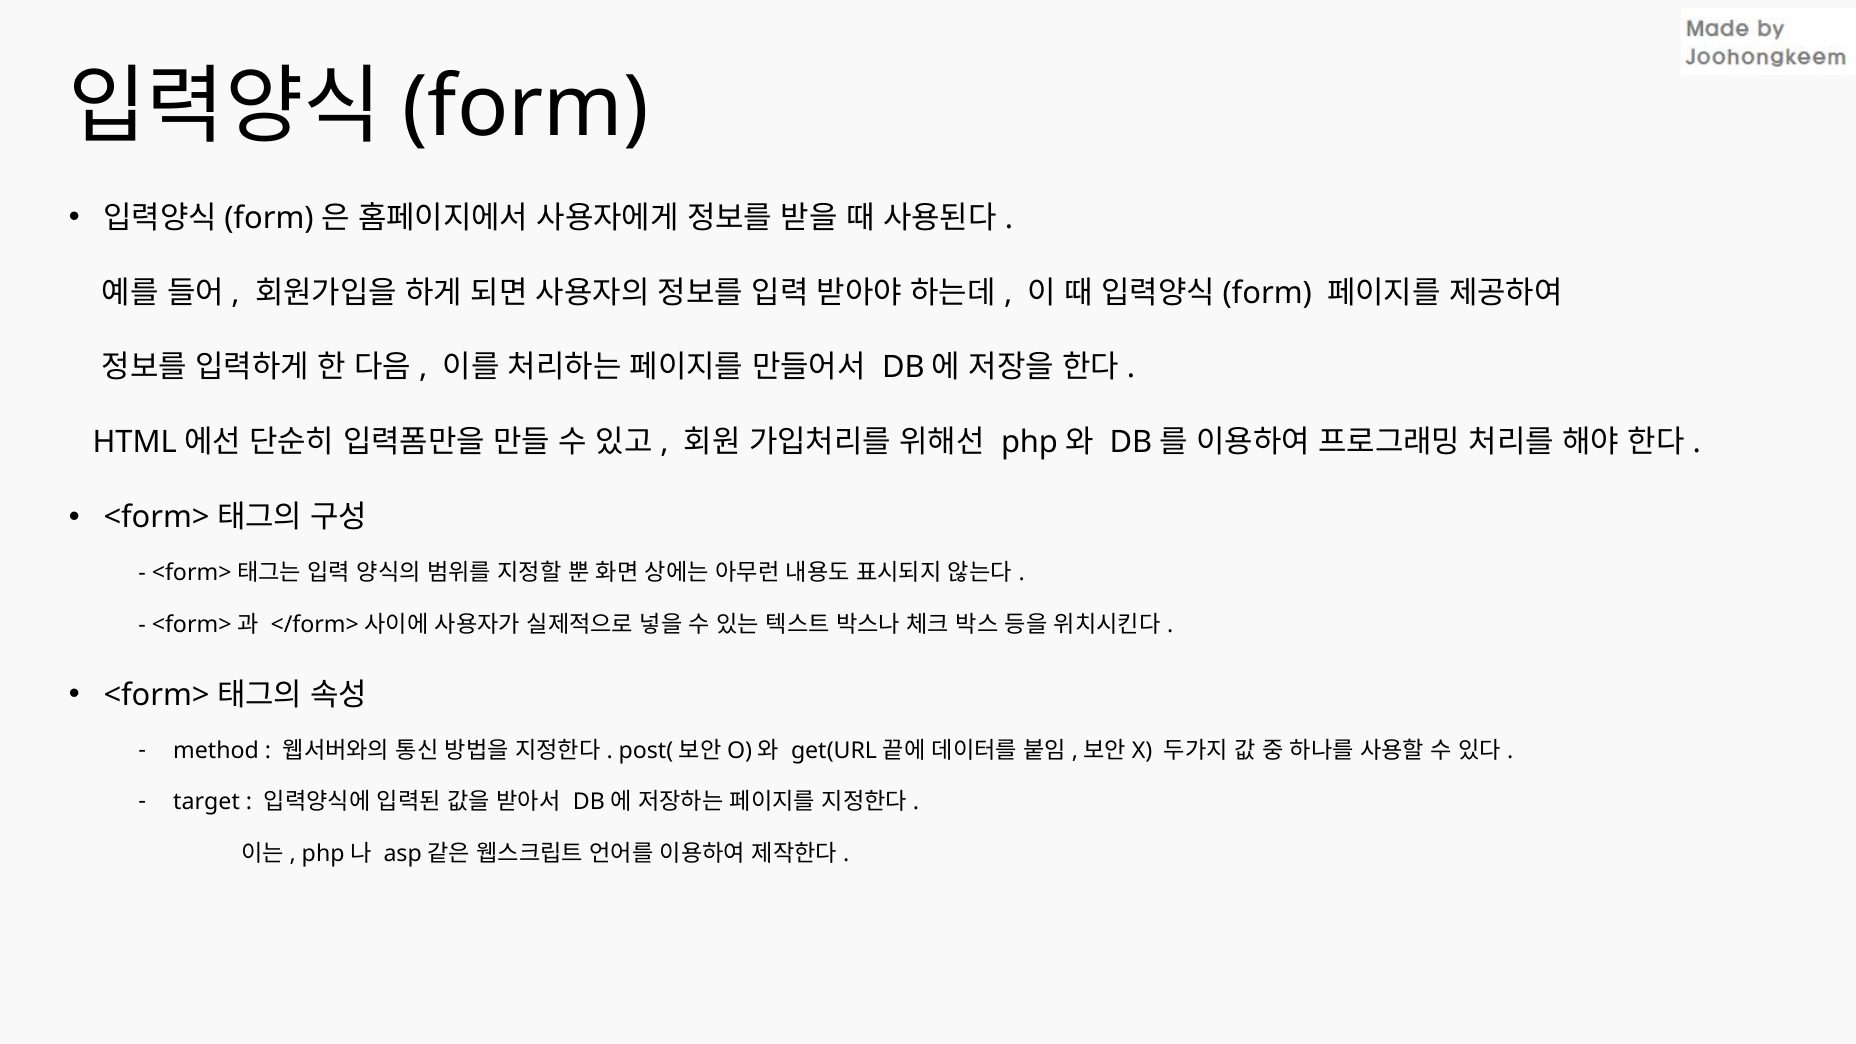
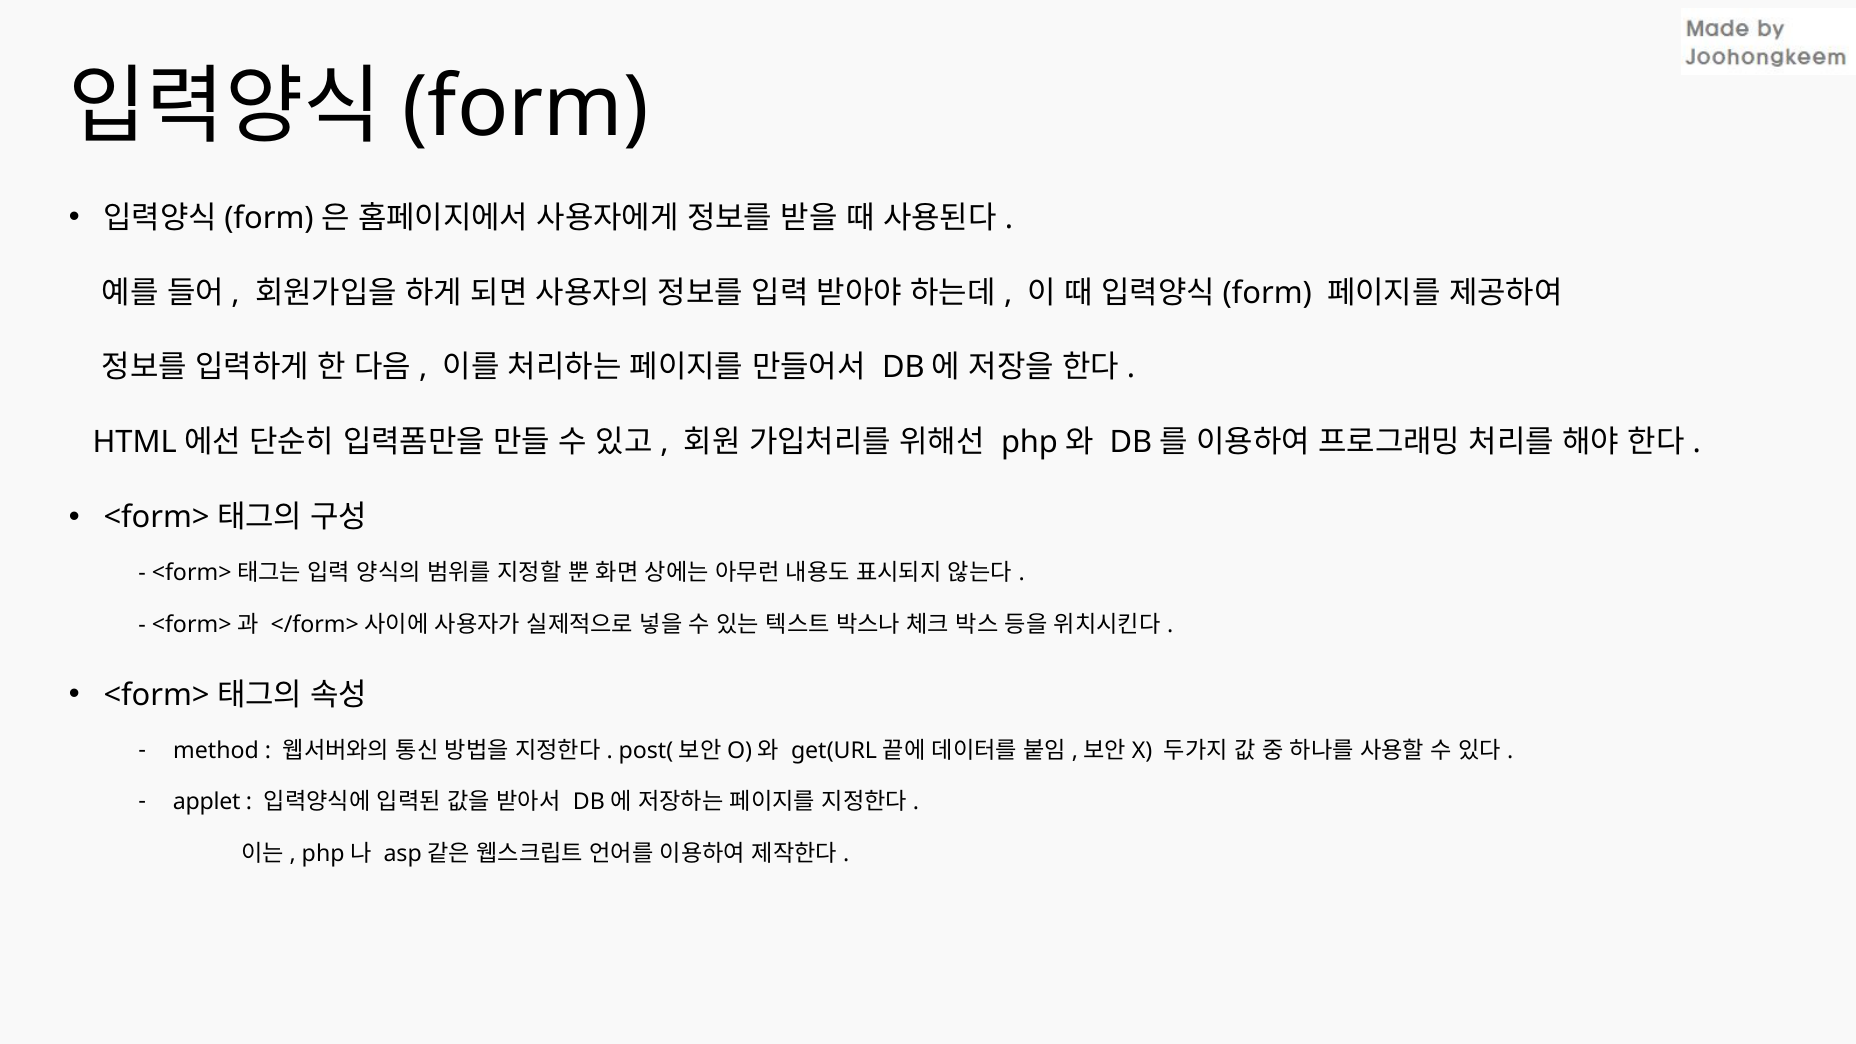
target: target -> applet (207, 802)
